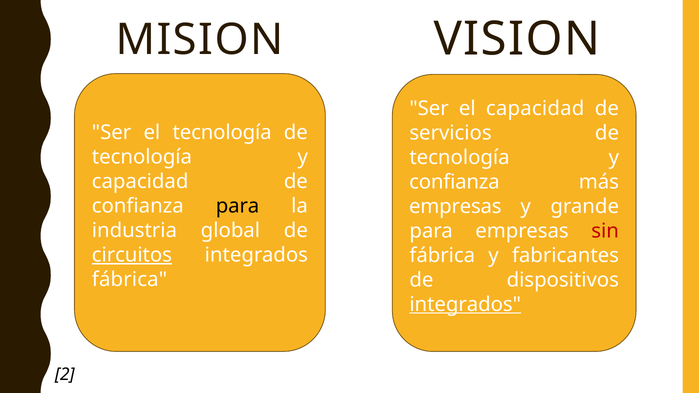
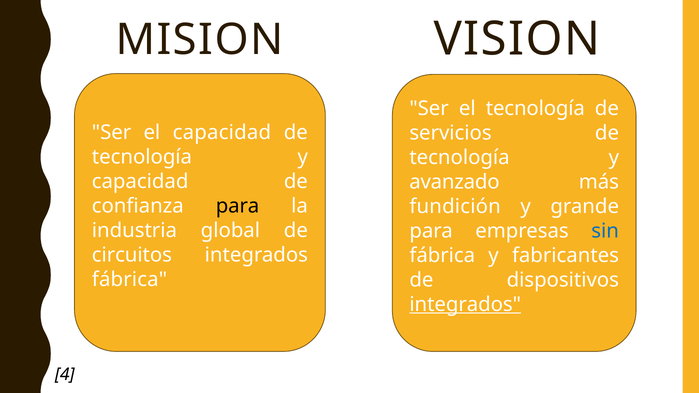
el capacidad: capacidad -> tecnología (535, 109)
el tecnología: tecnología -> capacidad (222, 133)
confianza: confianza -> avanzado (454, 182)
empresas: empresas -> fundición (455, 207)
sin colour: red -> blue (605, 231)
circuitos underline: present -> none (132, 255)
2: 2 -> 4 (65, 375)
